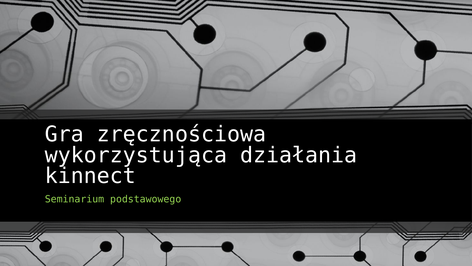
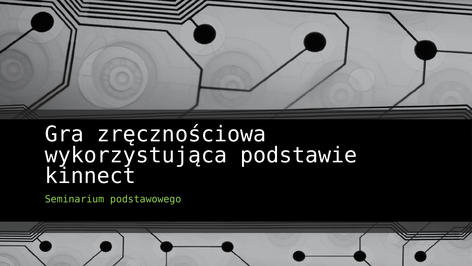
działania: działania -> podstawie (299, 155)
